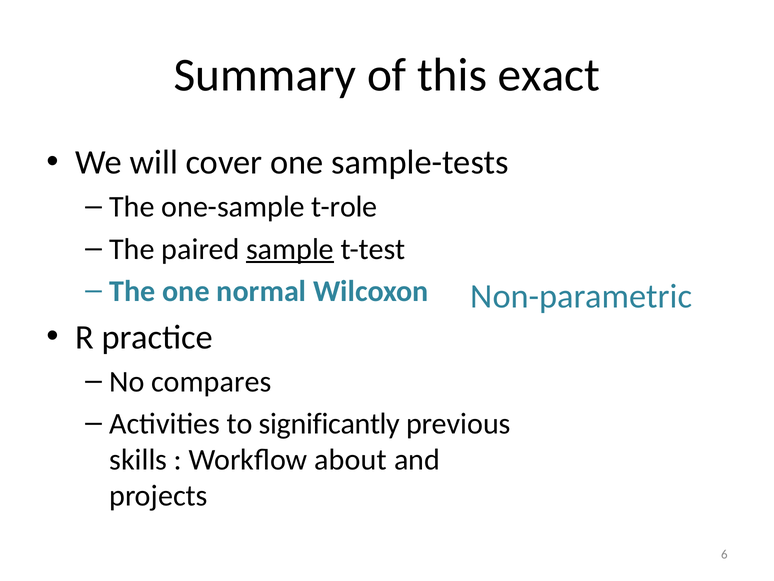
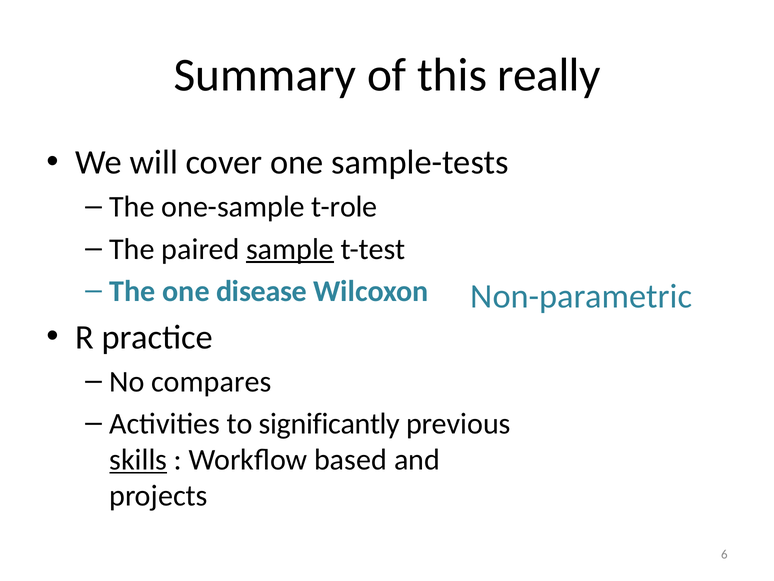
exact: exact -> really (549, 75)
normal: normal -> disease (262, 291)
skills underline: none -> present (138, 459)
about: about -> based (351, 459)
